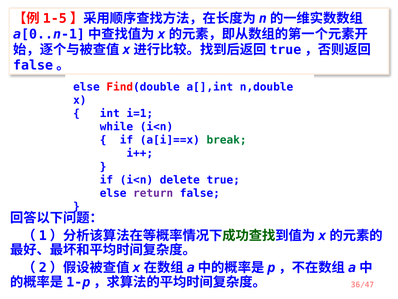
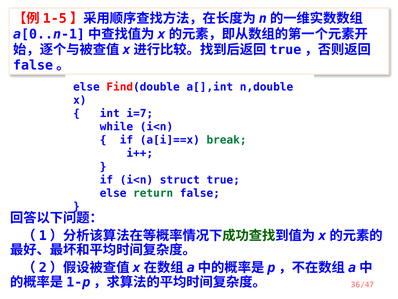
i=1: i=1 -> i=7 (140, 113)
delete: delete -> struct (180, 180)
return colour: purple -> green (153, 193)
